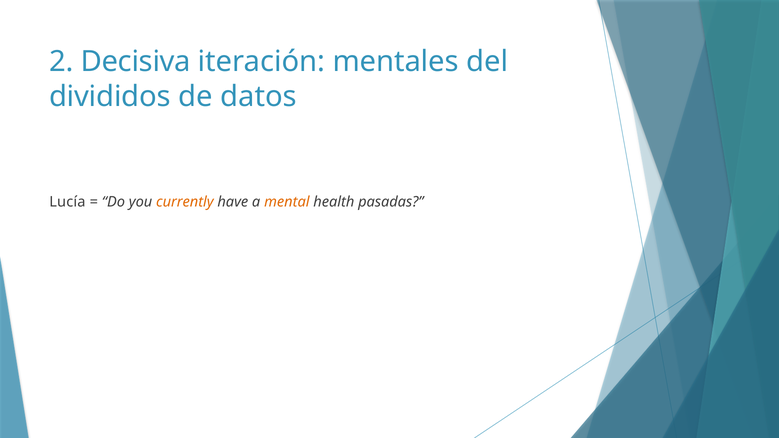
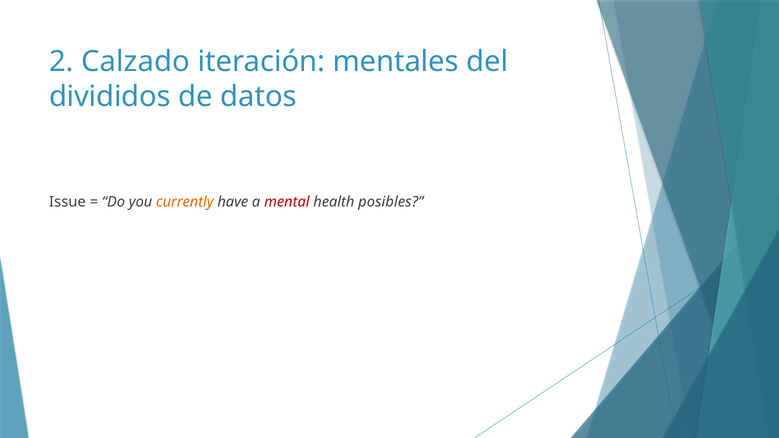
Decisiva: Decisiva -> Calzado (136, 61)
Lucía: Lucía -> Issue (67, 202)
mental colour: orange -> red (287, 202)
pasadas: pasadas -> posibles (391, 202)
